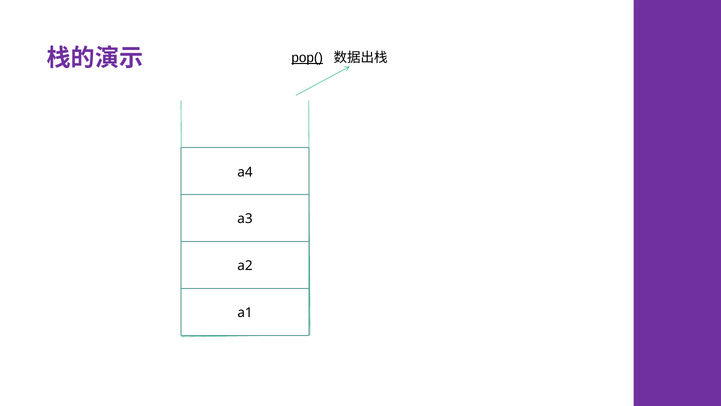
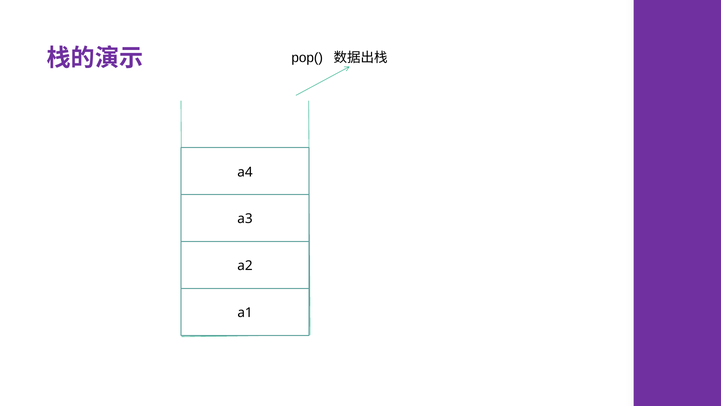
pop( underline: present -> none (307, 58)
